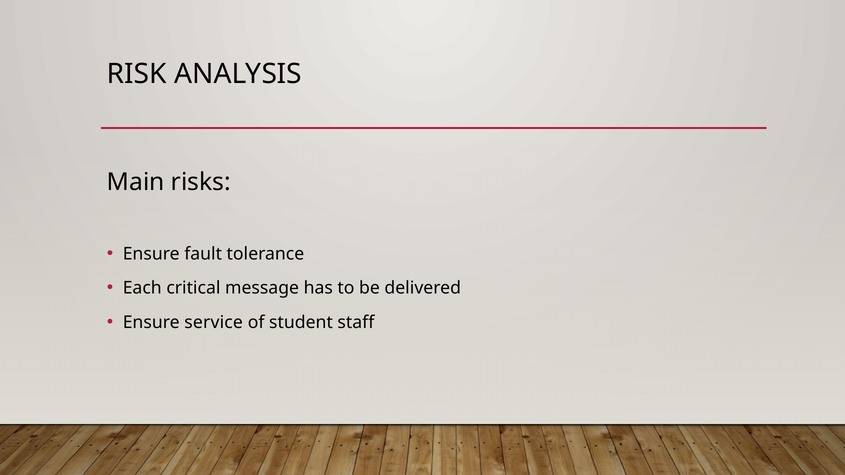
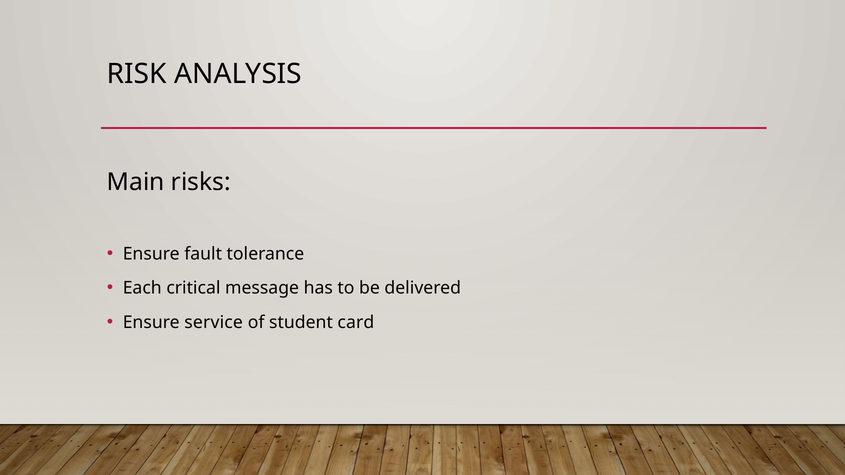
staff: staff -> card (356, 322)
